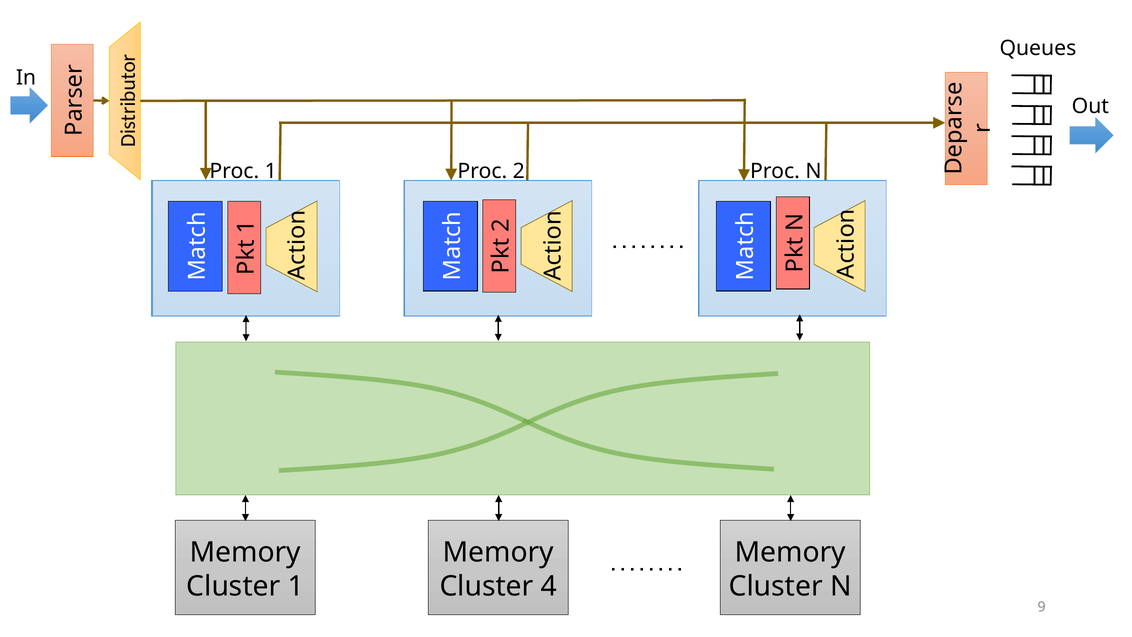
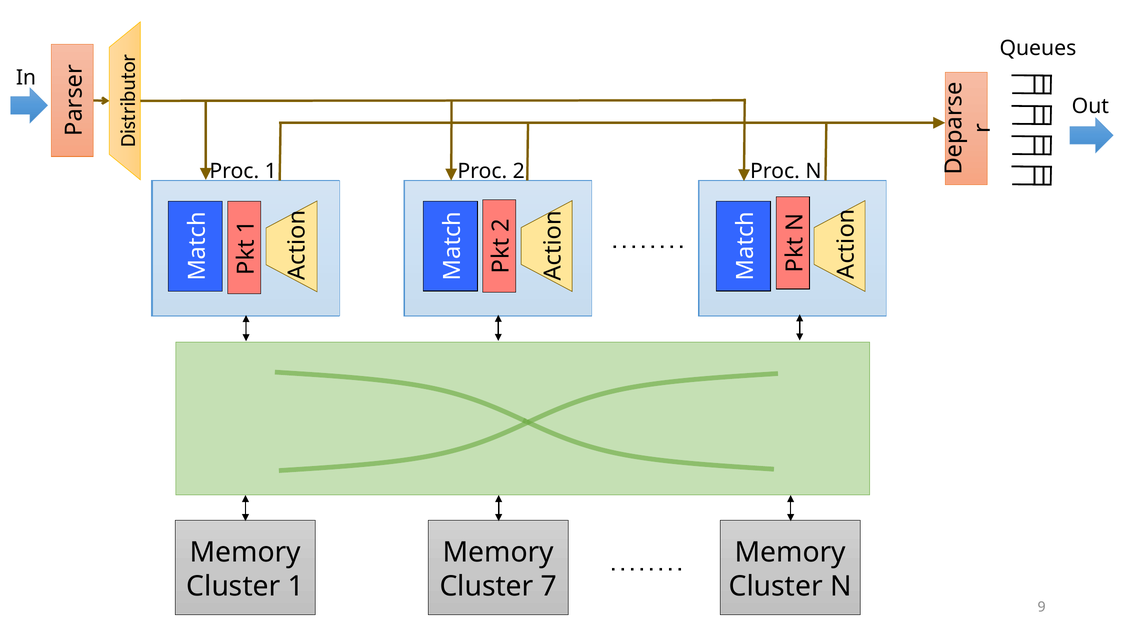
4: 4 -> 7 (549, 586)
